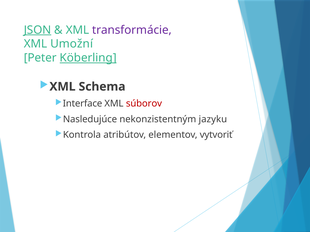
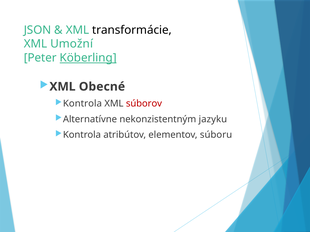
JSON underline: present -> none (37, 30)
transformácie colour: purple -> black (132, 30)
Schema: Schema -> Obecné (102, 87)
Interface: Interface -> Kontrola (82, 104)
Nasledujúce: Nasledujúce -> Alternatívne (90, 119)
vytvoriť: vytvoriť -> súboru (216, 135)
